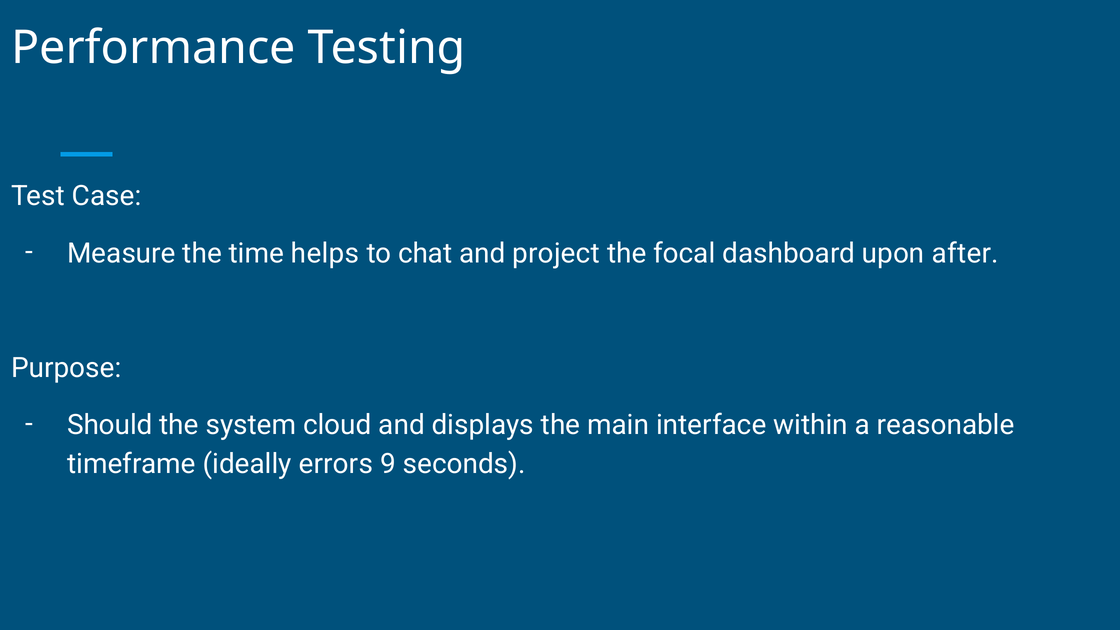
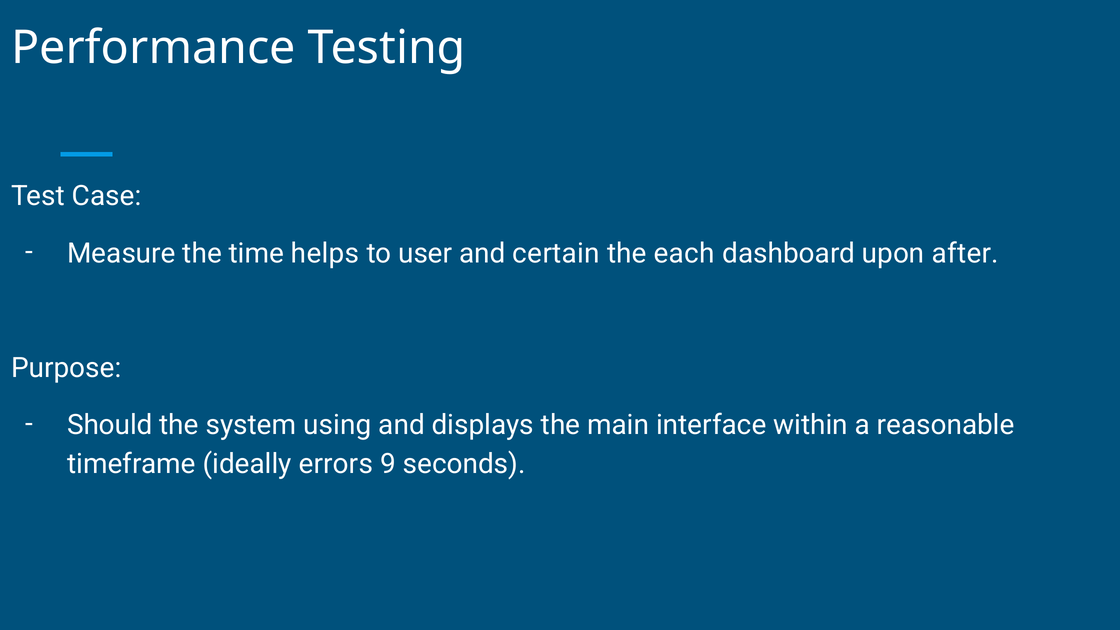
chat: chat -> user (425, 253)
project: project -> certain (556, 253)
focal: focal -> each (684, 253)
cloud: cloud -> using (337, 425)
